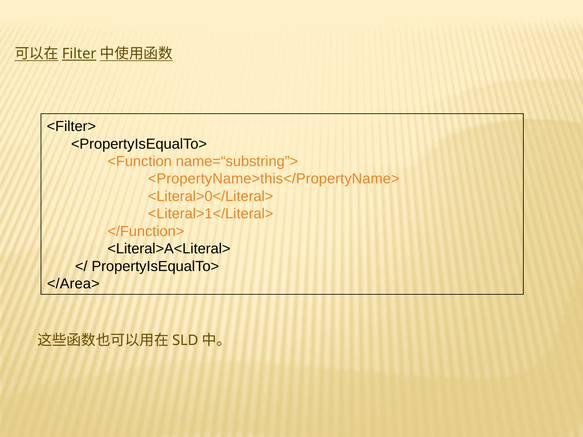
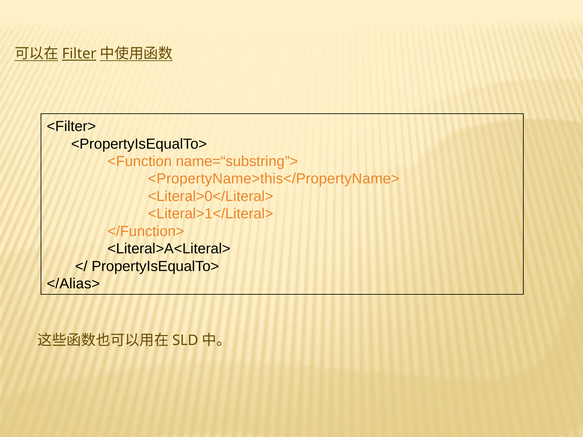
</Area>: </Area> -> </Alias> (73, 284)
